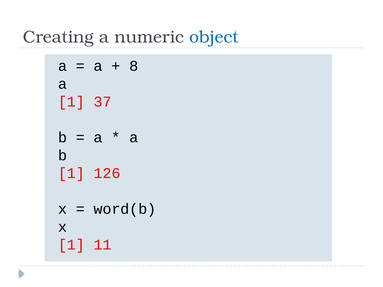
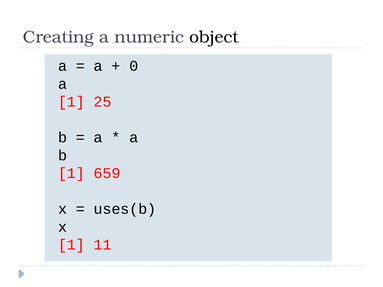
object colour: blue -> black (214, 37)
8: 8 -> 0 (134, 66)
37: 37 -> 25 (103, 102)
126: 126 -> 659 (107, 173)
word(b: word(b -> uses(b (125, 209)
